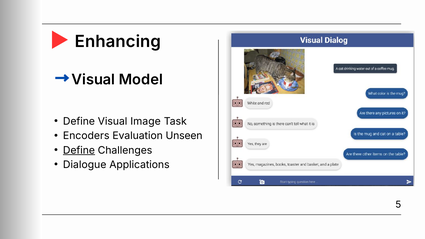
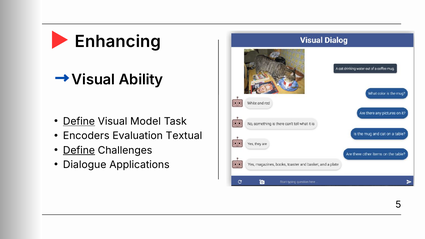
Model: Model -> Ability (141, 80)
Define underline: none -> present (79, 121)
Image: Image -> Model (146, 121)
Unseen: Unseen -> Textual (184, 136)
